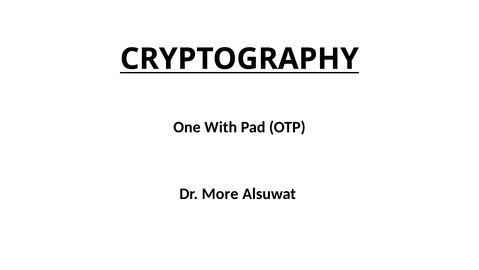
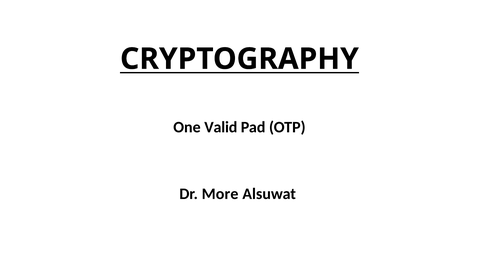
With: With -> Valid (221, 127)
